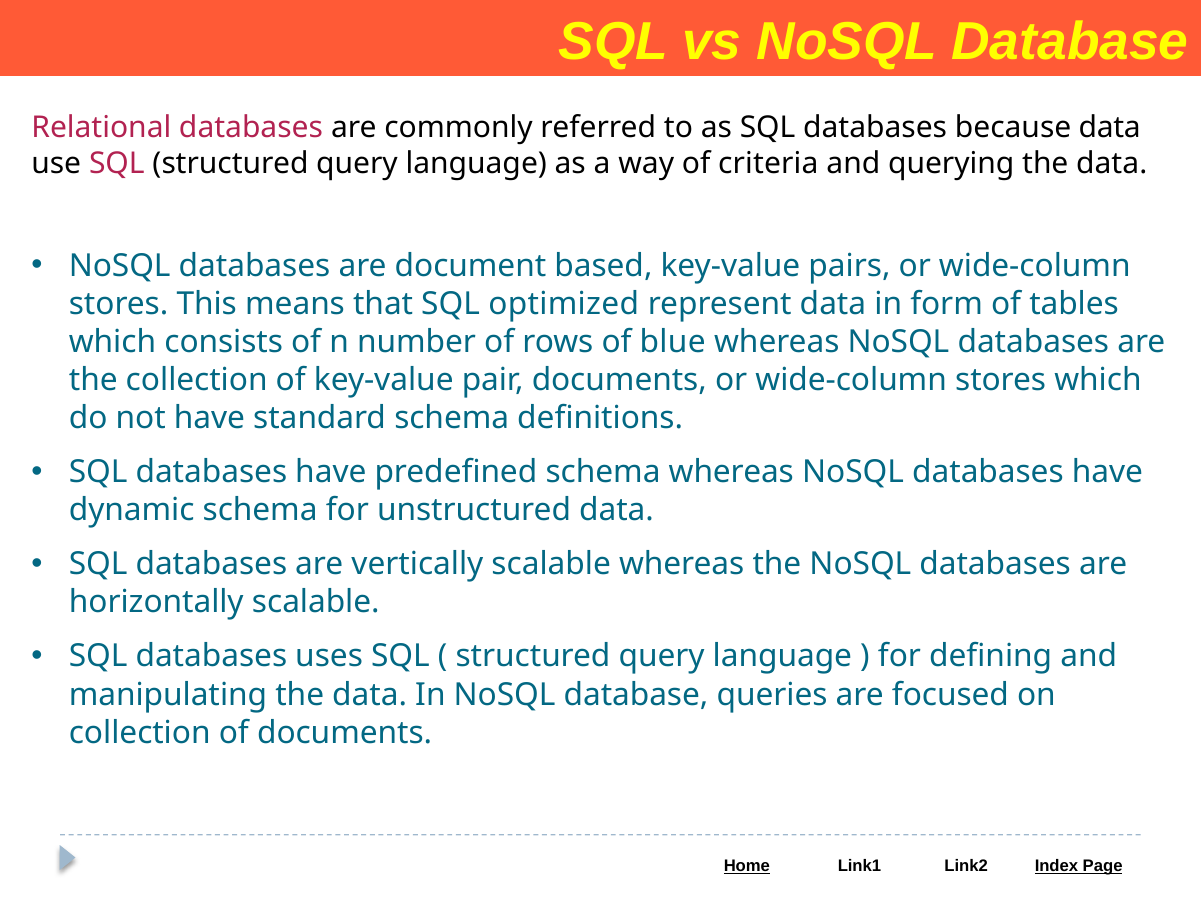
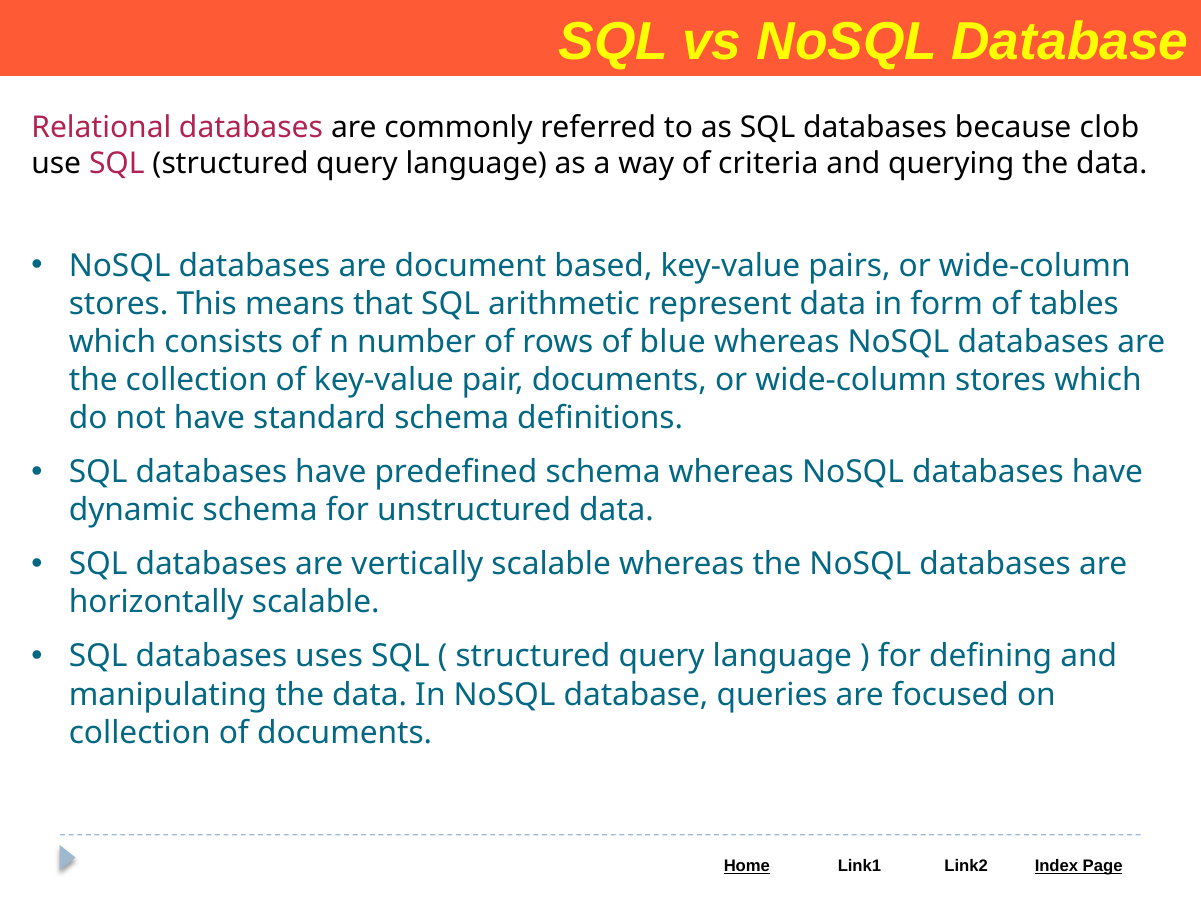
because data: data -> clob (1109, 127)
optimized: optimized -> arithmetic (564, 304)
